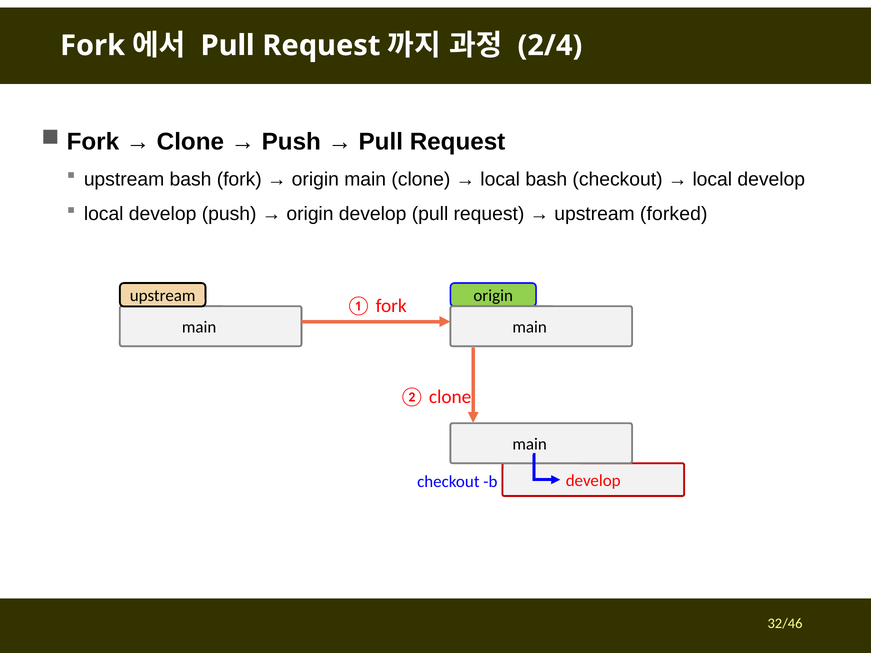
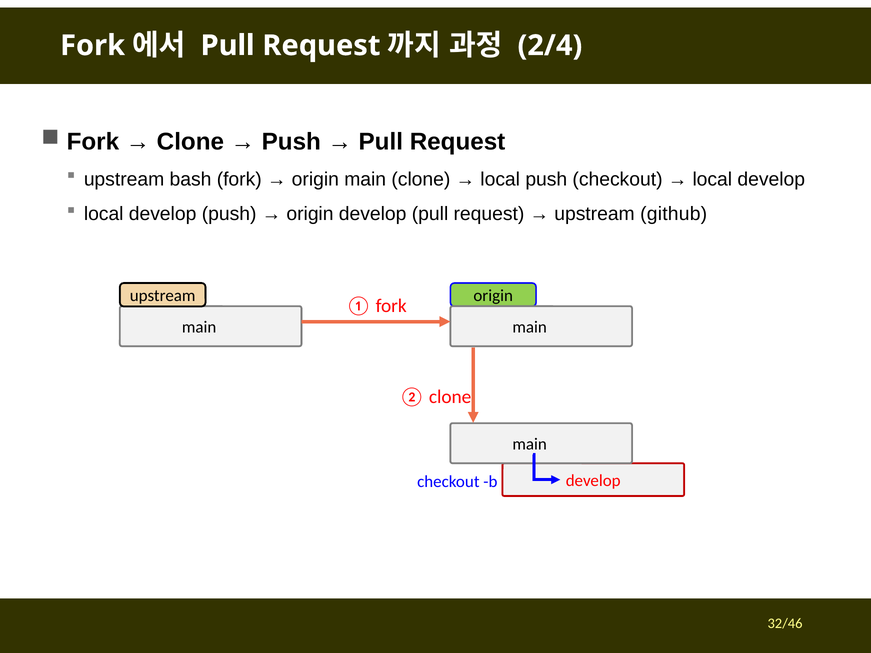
local bash: bash -> push (546, 179)
forked: forked -> github (674, 214)
